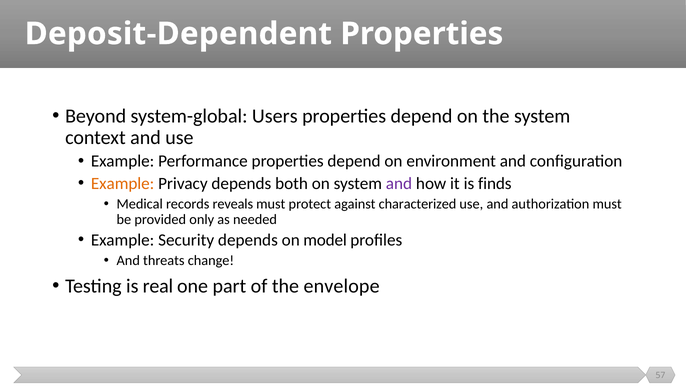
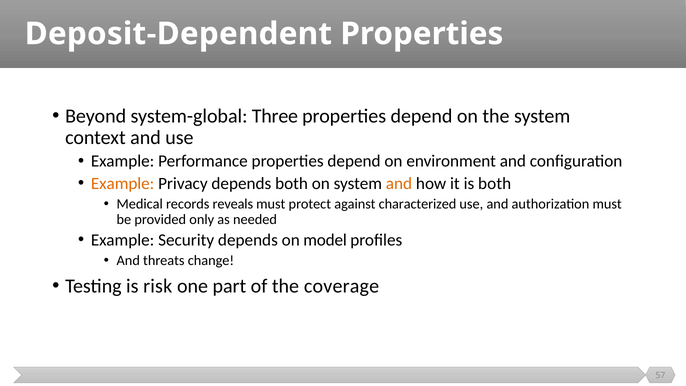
Users: Users -> Three (275, 116)
and colour: purple -> orange (399, 183)
is finds: finds -> both (495, 183)
real: real -> risk (158, 286)
envelope: envelope -> coverage (342, 286)
